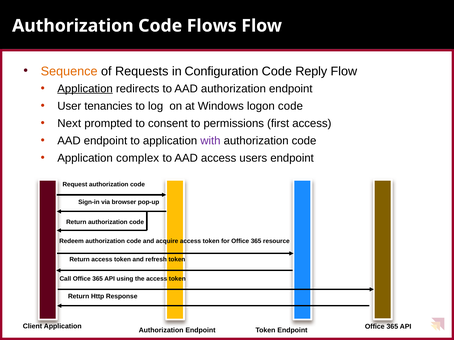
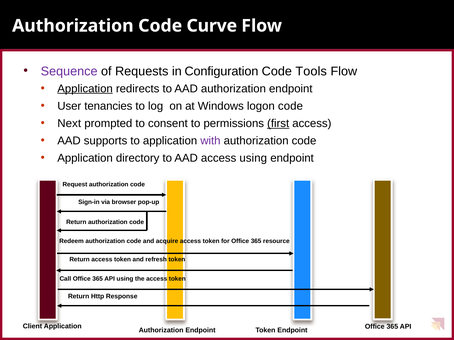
Flows: Flows -> Curve (212, 26)
Sequence colour: orange -> purple (69, 71)
Reply: Reply -> Tools (311, 71)
first underline: none -> present (278, 124)
AAD endpoint: endpoint -> supports (106, 141)
complex: complex -> directory (138, 158)
access users: users -> using (253, 158)
